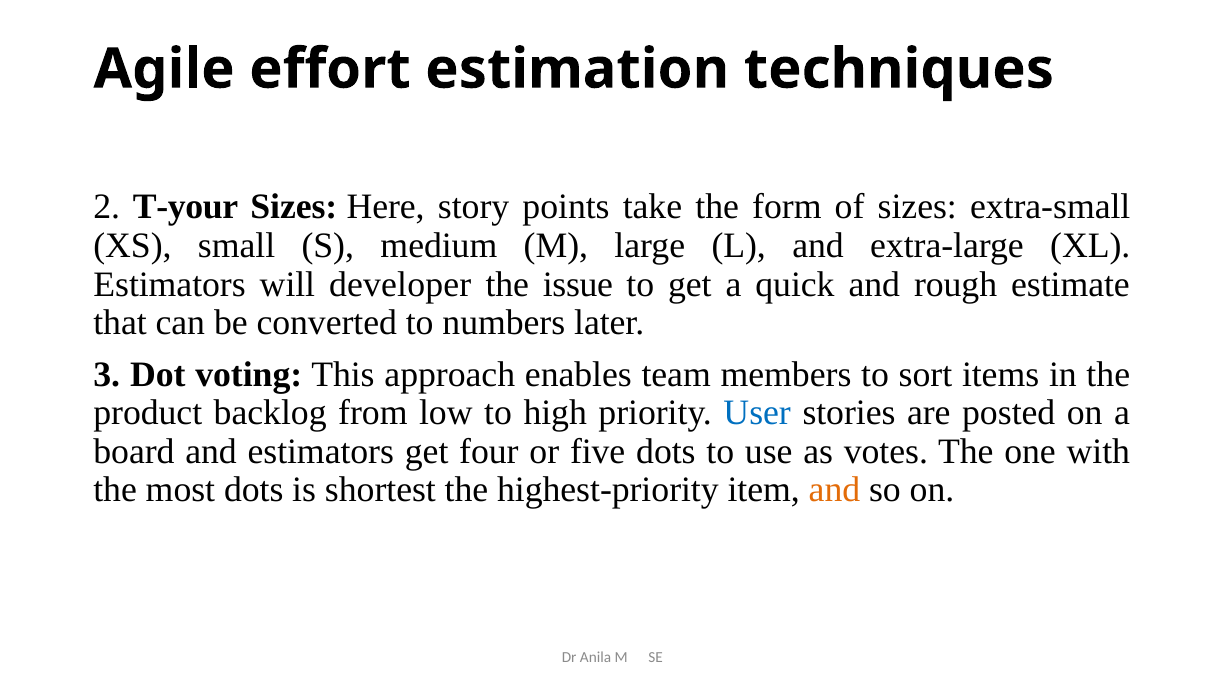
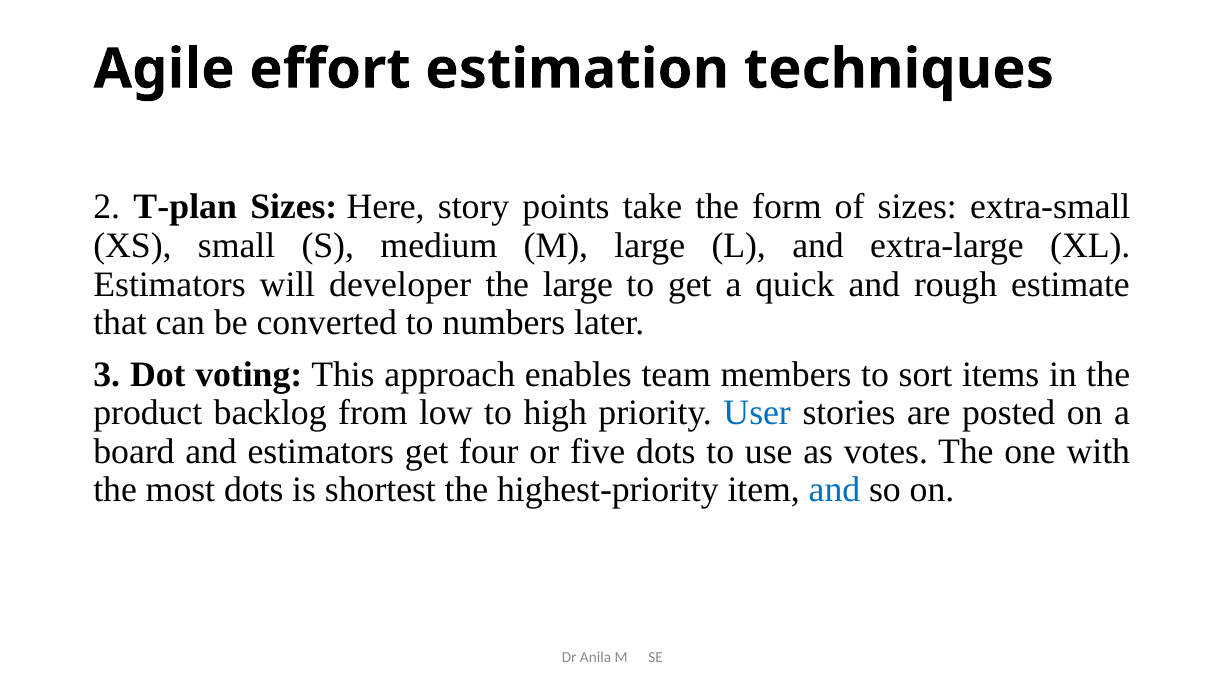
T-your: T-your -> T-plan (185, 207)
the issue: issue -> large (578, 284)
and colour: orange -> blue (834, 490)
